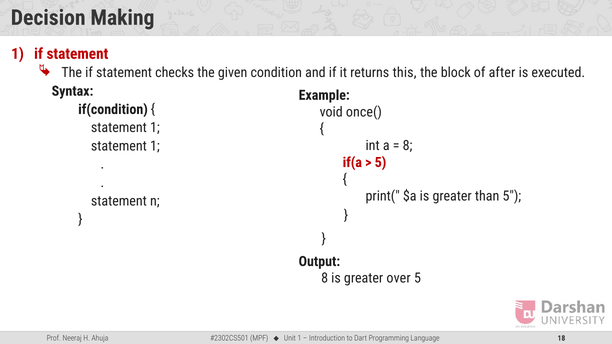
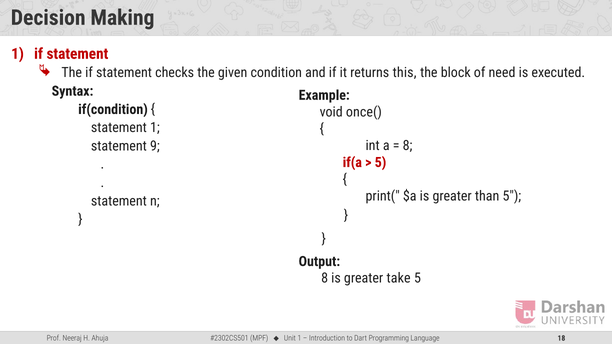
after: after -> need (502, 73)
1: 1 -> 9 (155, 146)
over: over -> take (399, 278)
